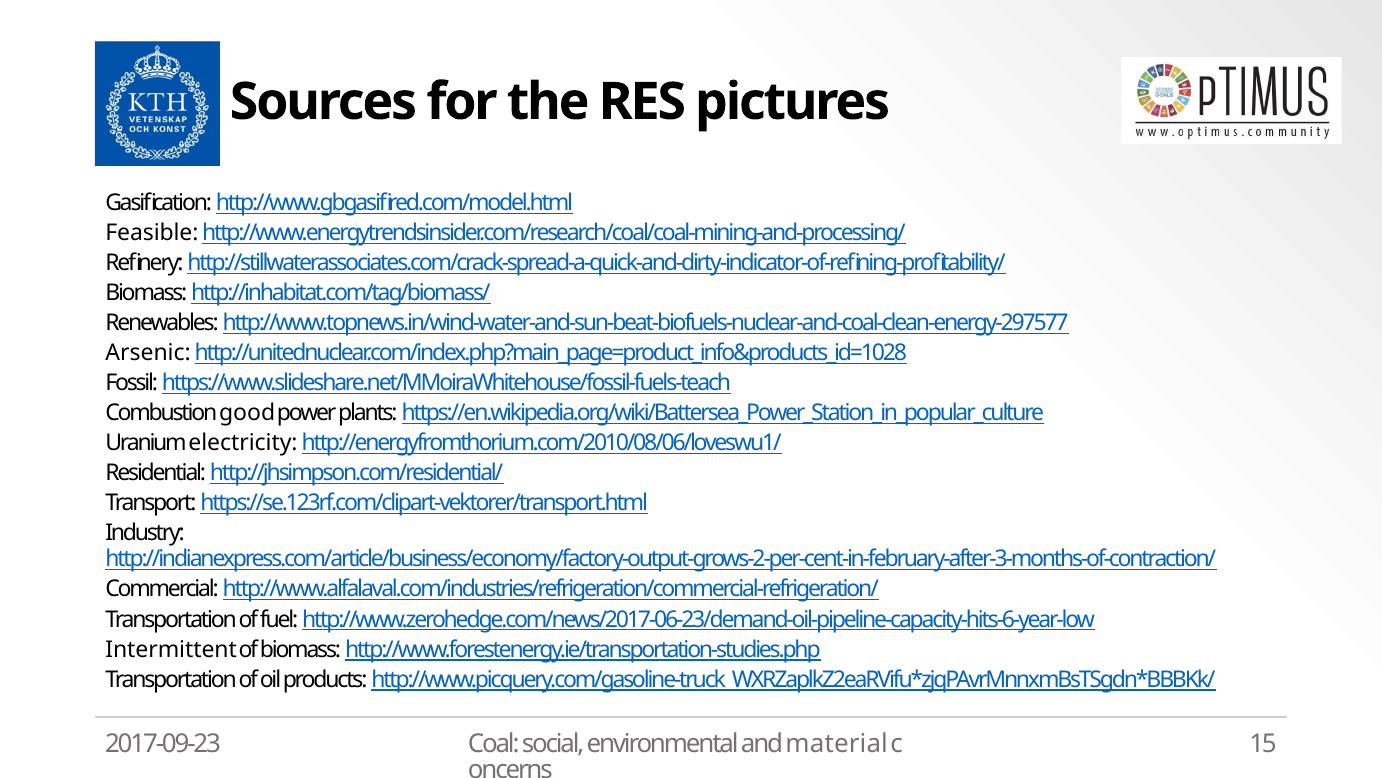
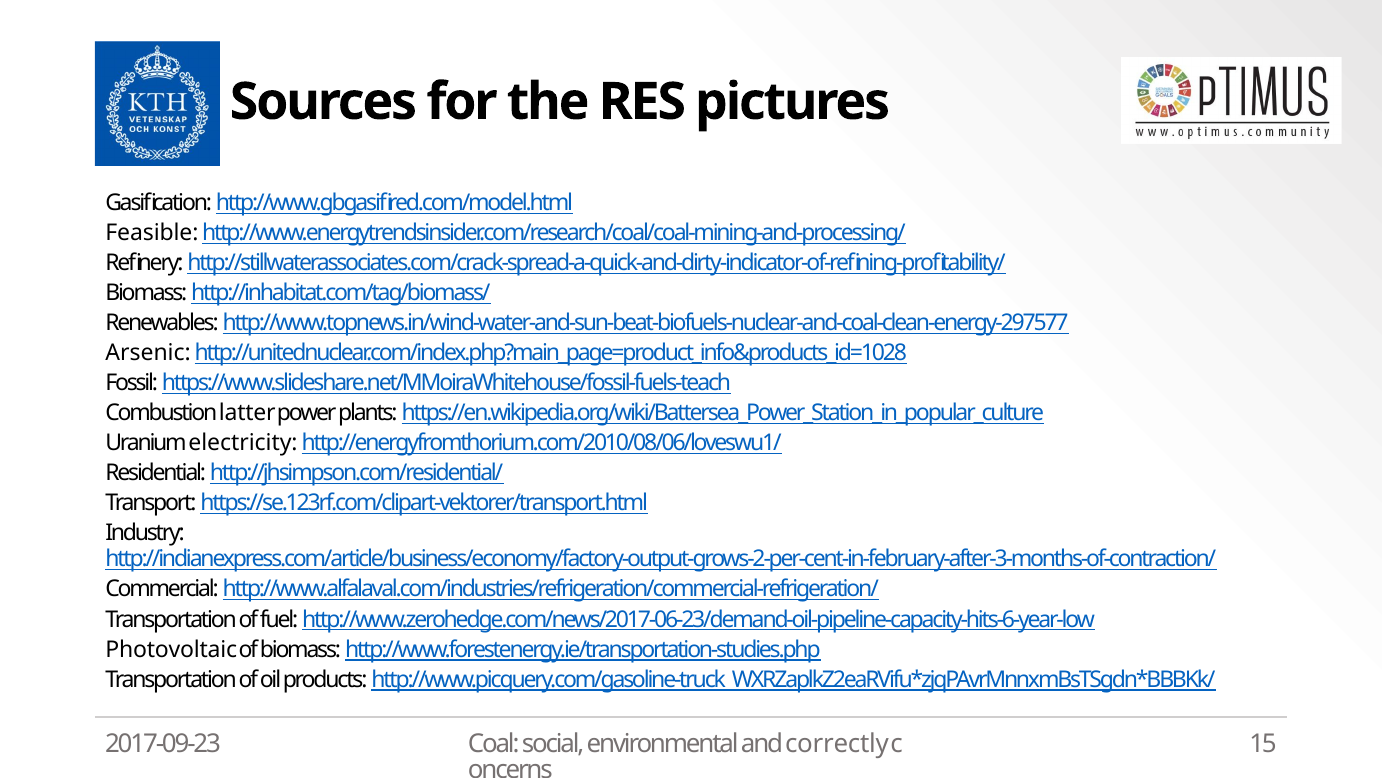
good: good -> latter (247, 412)
Intermittent: Intermittent -> Photovoltaic (171, 649)
material: material -> correctly (837, 743)
